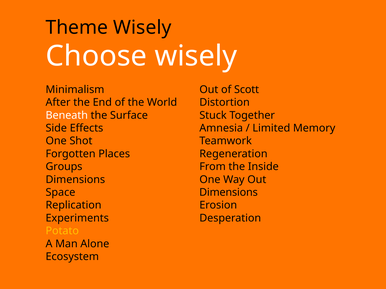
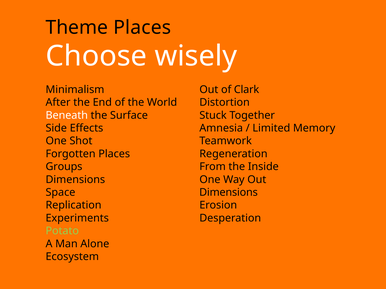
Theme Wisely: Wisely -> Places (142, 28)
Scott: Scott -> Clark (247, 90)
Potato colour: yellow -> light green (62, 231)
